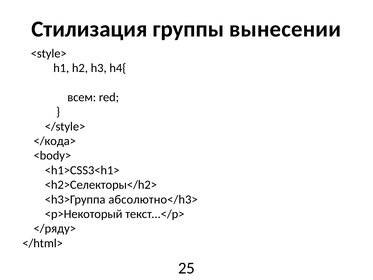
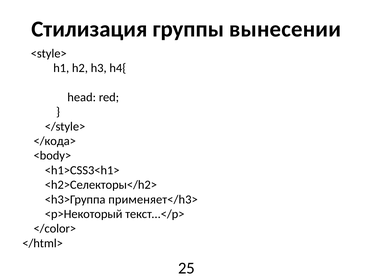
всем: всем -> head (82, 97)
абсолютно</h3>: абсолютно</h3> -> применяет</h3> (153, 199)
</ряду>: </ряду> -> </color> (55, 228)
